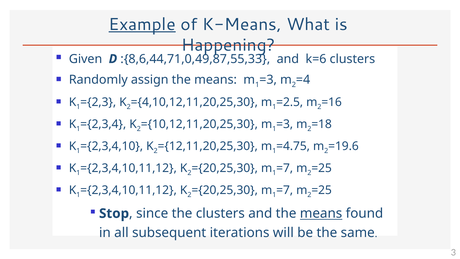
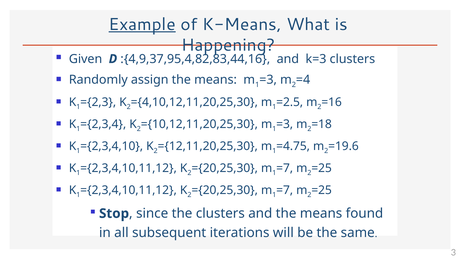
:{8,6,44,71,0,49,87,55,33: :{8,6,44,71,0,49,87,55,33 -> :{4,9,37,95,4,82,83,44,16 (195, 59)
k=6: k=6 -> k=3 (316, 59)
means underline: present -> none (321, 213)
